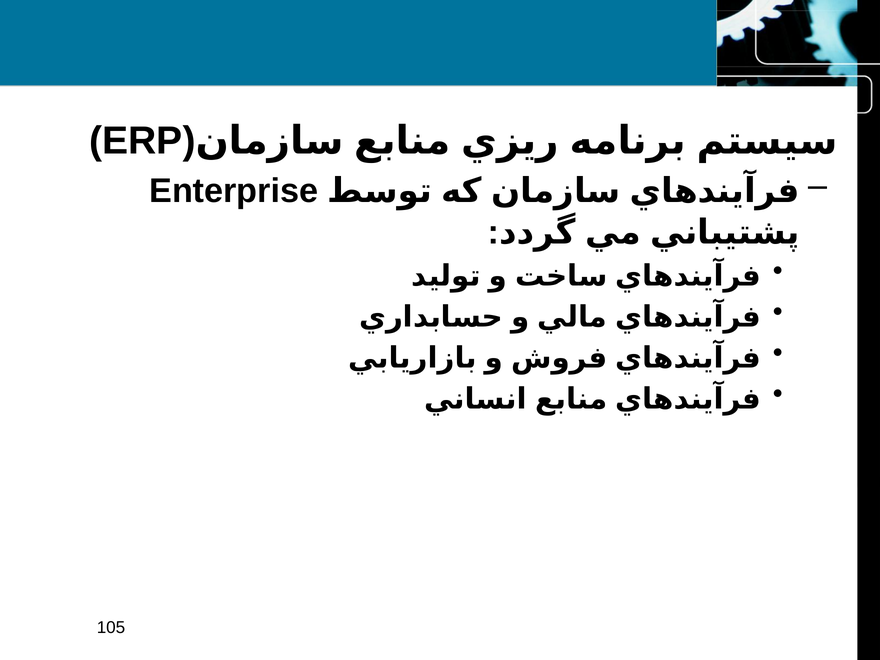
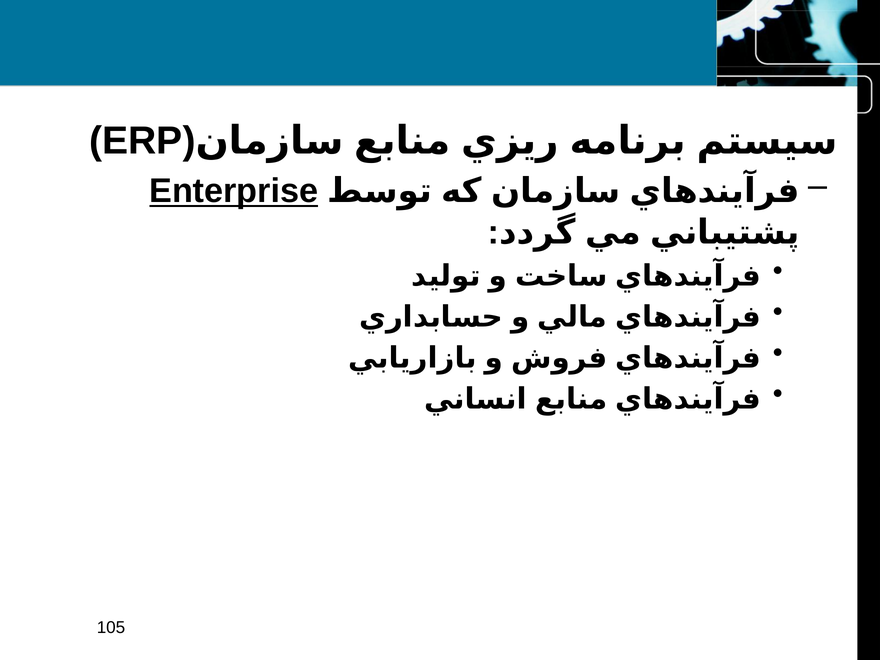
Enterprise underline: none -> present (234, 191)
